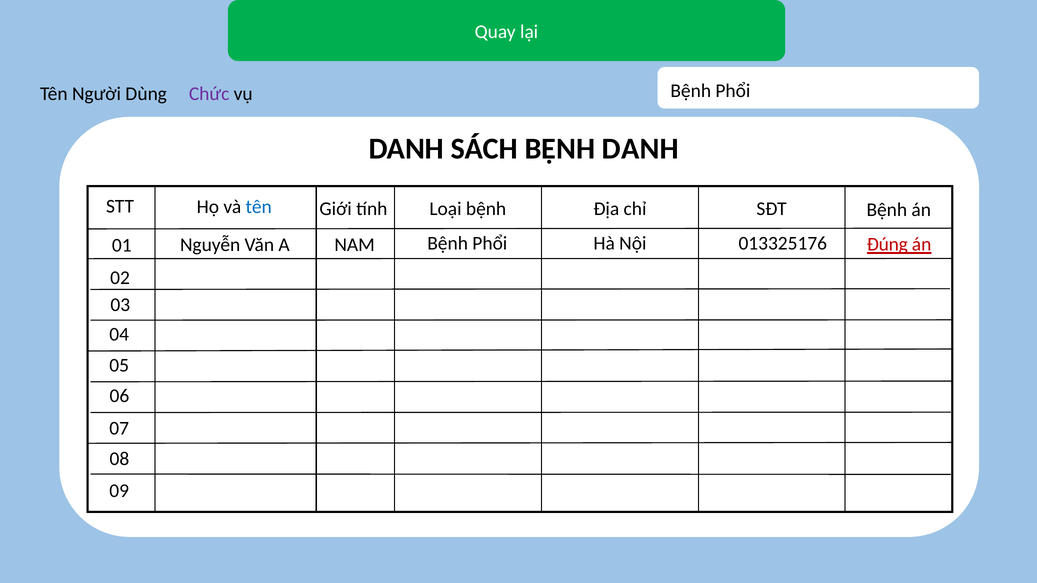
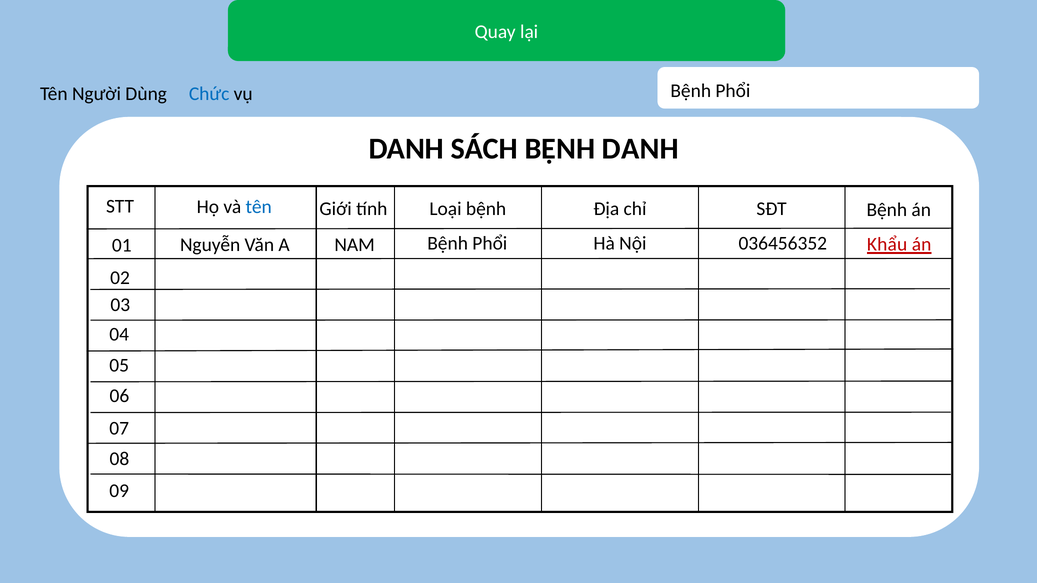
Chức colour: purple -> blue (209, 94)
Đúng: Đúng -> Khẩu (887, 245)
013325176: 013325176 -> 036456352 (783, 244)
